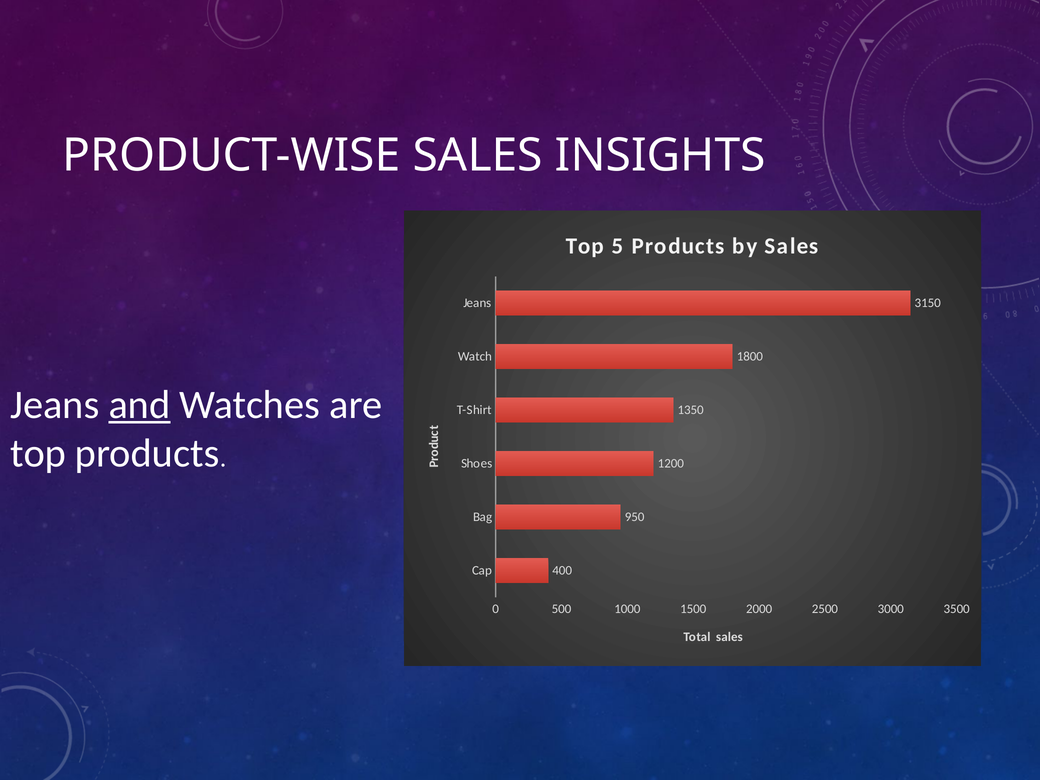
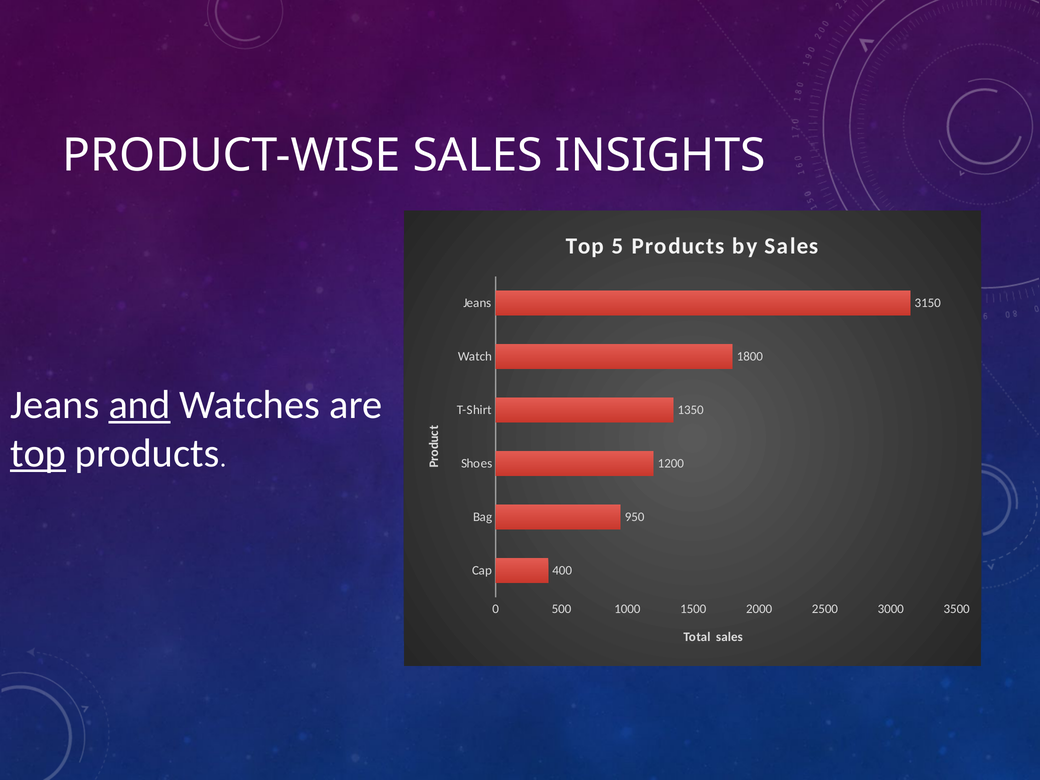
top underline: none -> present (38, 454)
